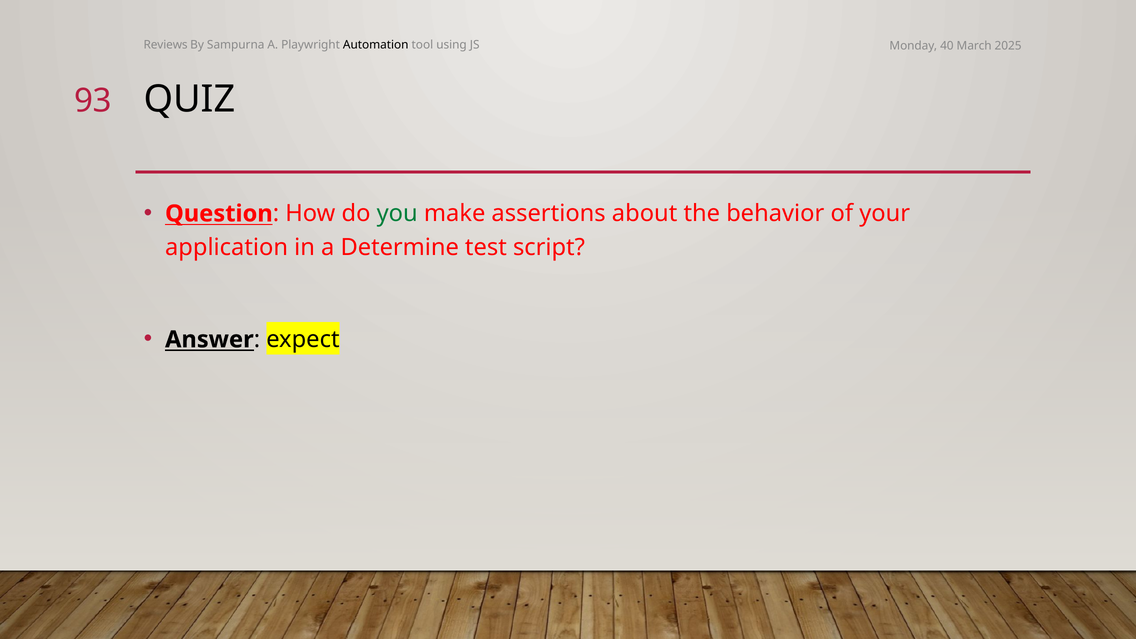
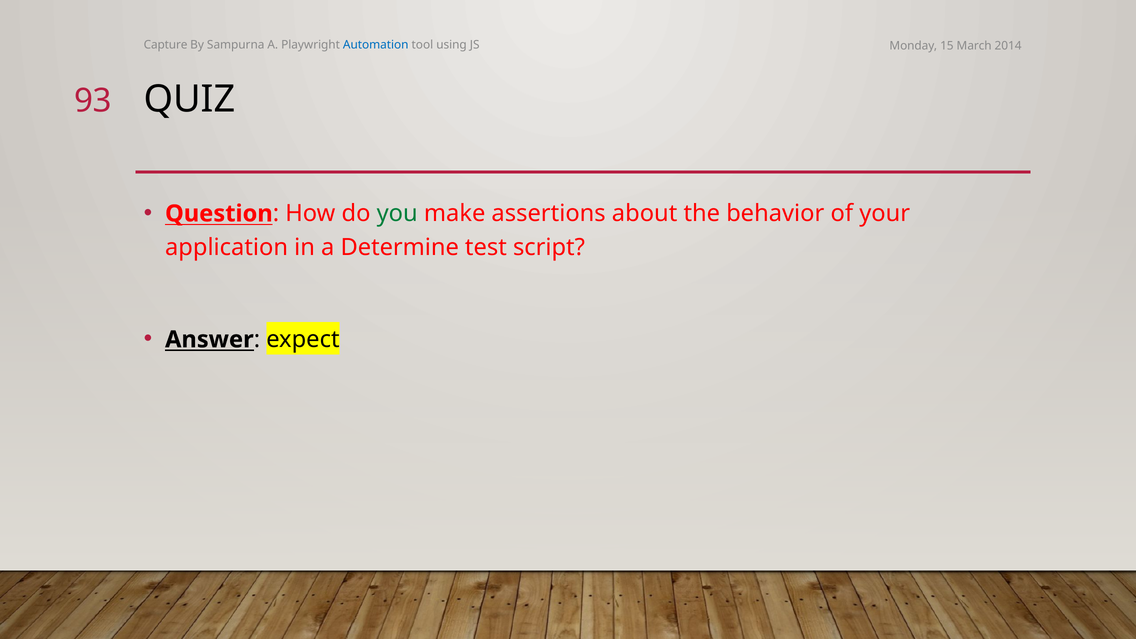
Reviews: Reviews -> Capture (166, 45)
Automation colour: black -> blue (376, 45)
40: 40 -> 15 (947, 46)
2025: 2025 -> 2014 (1008, 46)
